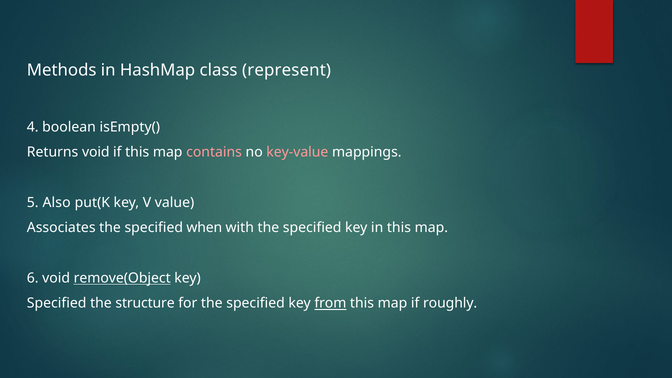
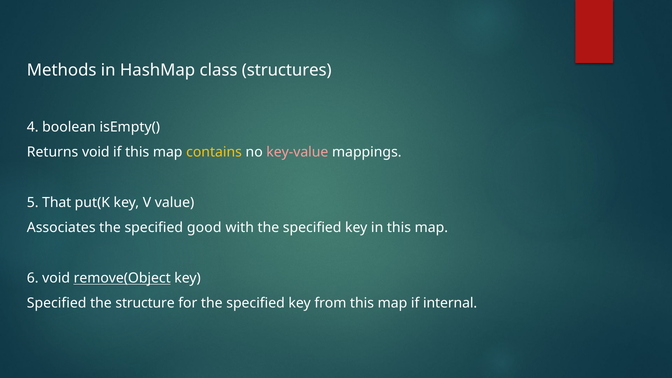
represent: represent -> structures (287, 70)
contains colour: pink -> yellow (214, 152)
Also: Also -> That (57, 203)
when: when -> good (204, 228)
from underline: present -> none (330, 303)
roughly: roughly -> internal (450, 303)
